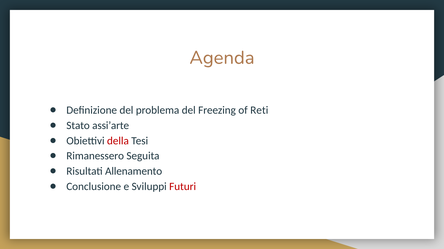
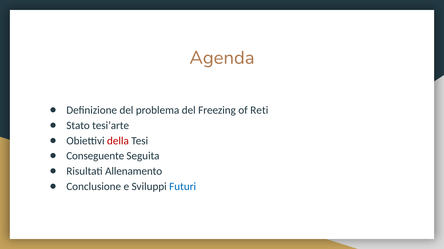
assi’arte: assi’arte -> tesi’arte (111, 126)
Rimanessero: Rimanessero -> Conseguente (95, 156)
Futuri colour: red -> blue (183, 187)
